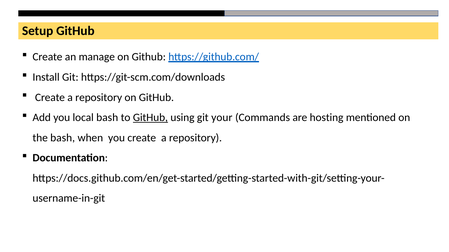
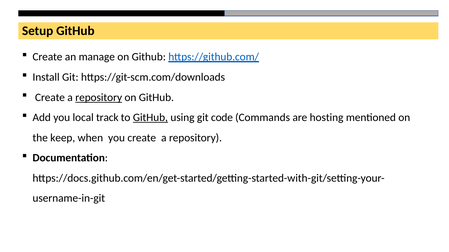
repository underline: none -> present (99, 98)
local bash: bash -> track (107, 118)
your: your -> code (222, 118)
the bash: bash -> keep (63, 138)
